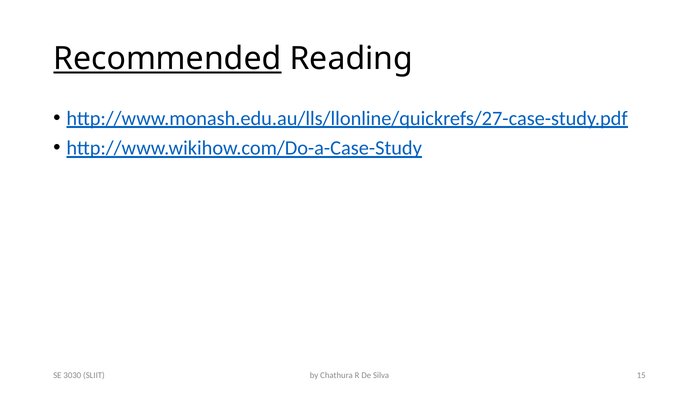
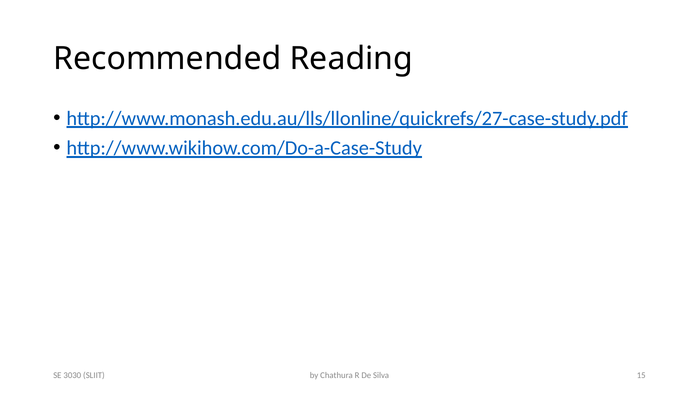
Recommended underline: present -> none (167, 59)
